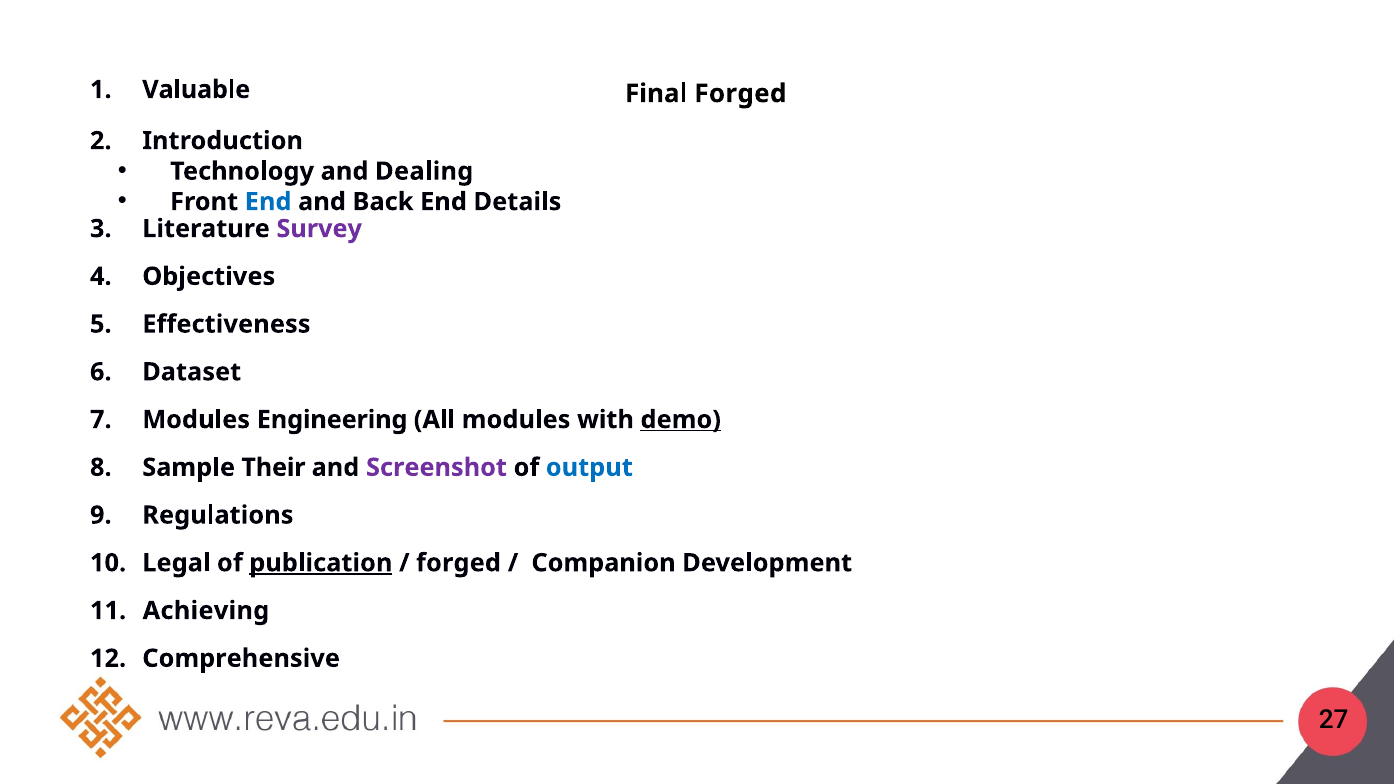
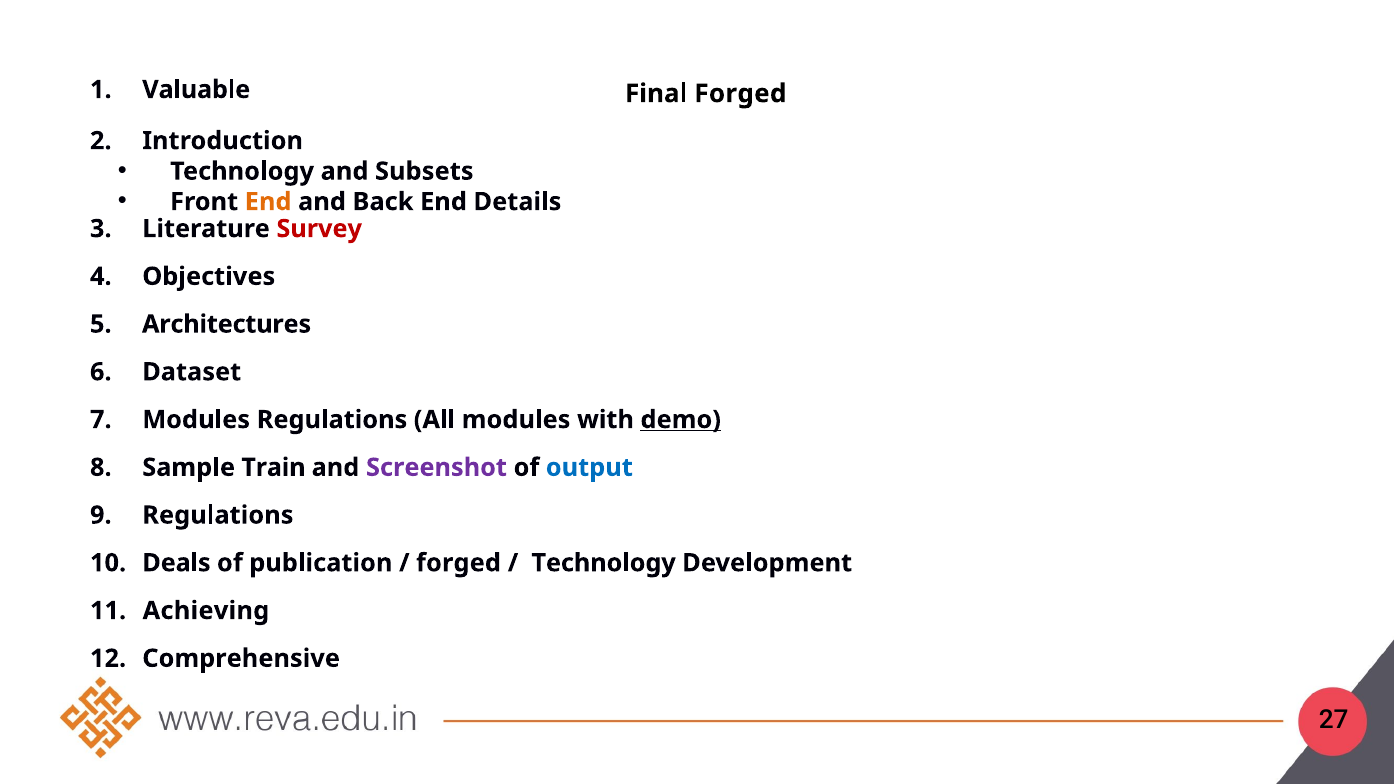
Dealing: Dealing -> Subsets (424, 171)
End colour: blue -> orange (268, 202)
Survey colour: purple -> red (319, 229)
Effectiveness: Effectiveness -> Architectures (227, 324)
Modules Engineering: Engineering -> Regulations (332, 420)
Their: Their -> Train (273, 468)
Legal: Legal -> Deals (176, 563)
publication underline: present -> none (321, 563)
Companion: Companion -> Technology (604, 563)
